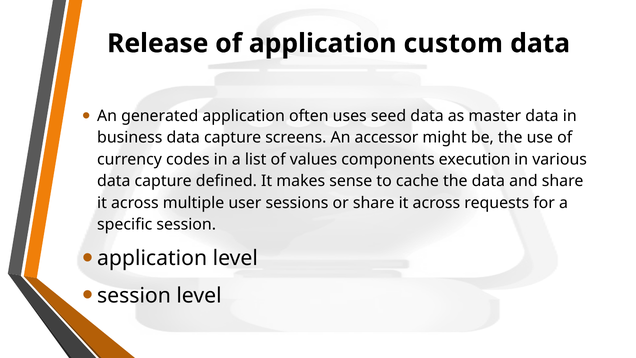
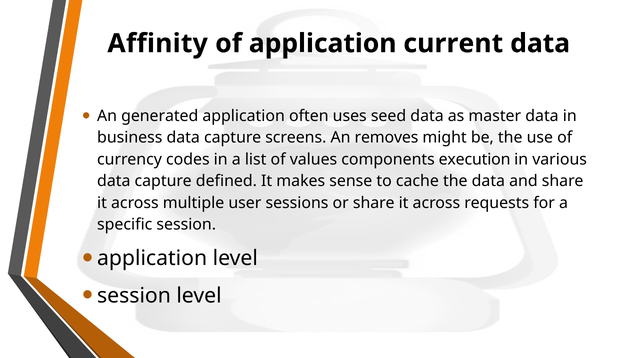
Release: Release -> Affinity (158, 43)
custom: custom -> current (453, 43)
accessor: accessor -> removes (387, 138)
